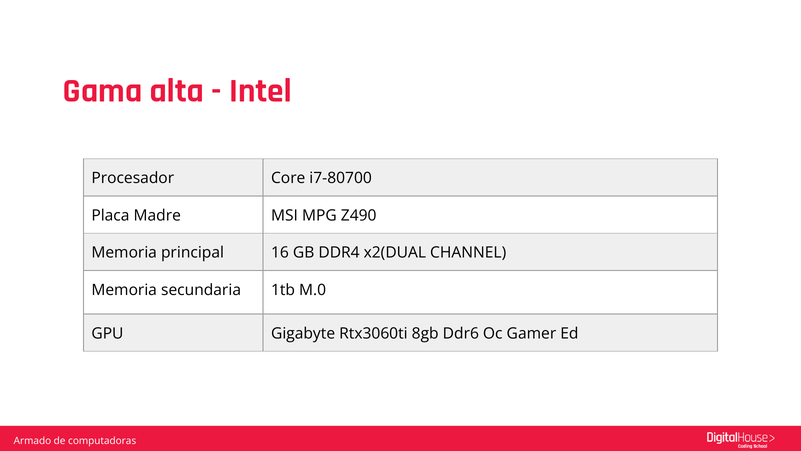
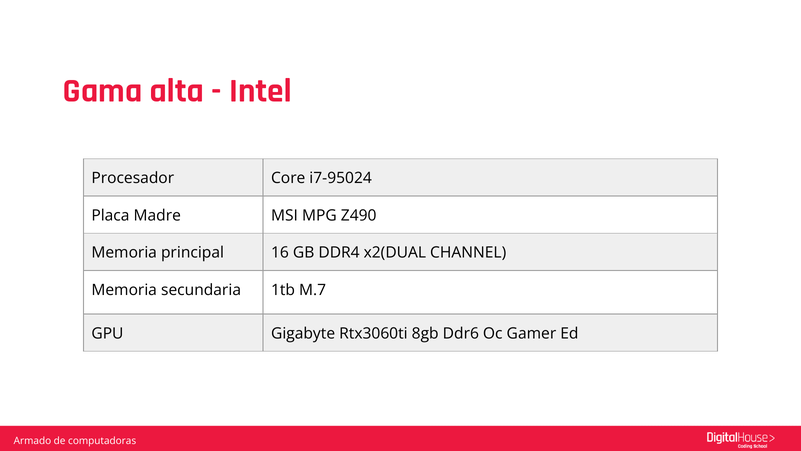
i7-80700: i7-80700 -> i7-95024 (341, 178)
M.0: M.0 -> M.7 (313, 290)
